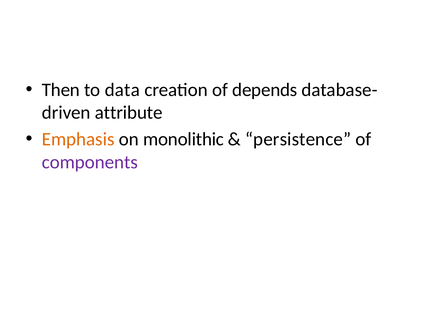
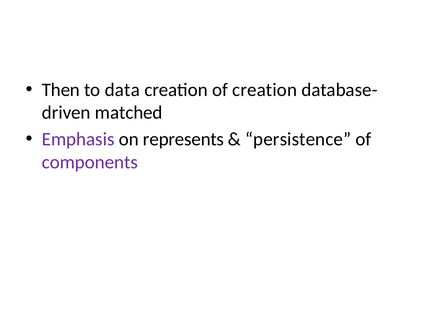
of depends: depends -> creation (265, 90)
attribute: attribute -> matched (129, 113)
Emphasis colour: orange -> purple (78, 139)
monolithic: monolithic -> represents (184, 139)
